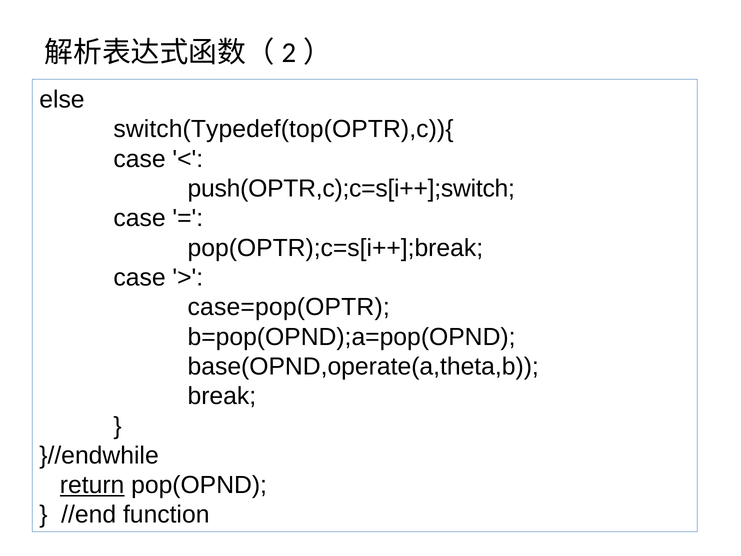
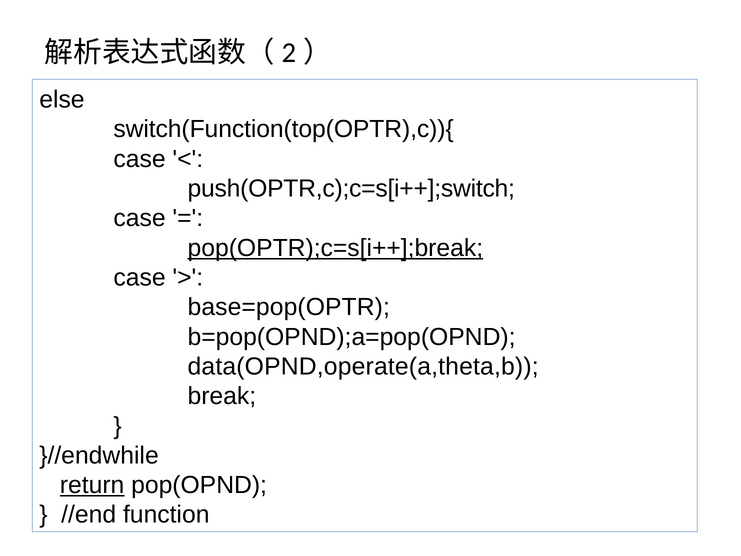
switch(Typedef(top(OPTR),c)){: switch(Typedef(top(OPTR),c)){ -> switch(Function(top(OPTR),c)){ (284, 129)
pop(OPTR);c=s[i++];break underline: none -> present (335, 248)
case=pop(OPTR: case=pop(OPTR -> base=pop(OPTR (289, 307)
base(OPND,operate(a,theta,b: base(OPND,operate(a,theta,b -> data(OPND,operate(a,theta,b (363, 366)
